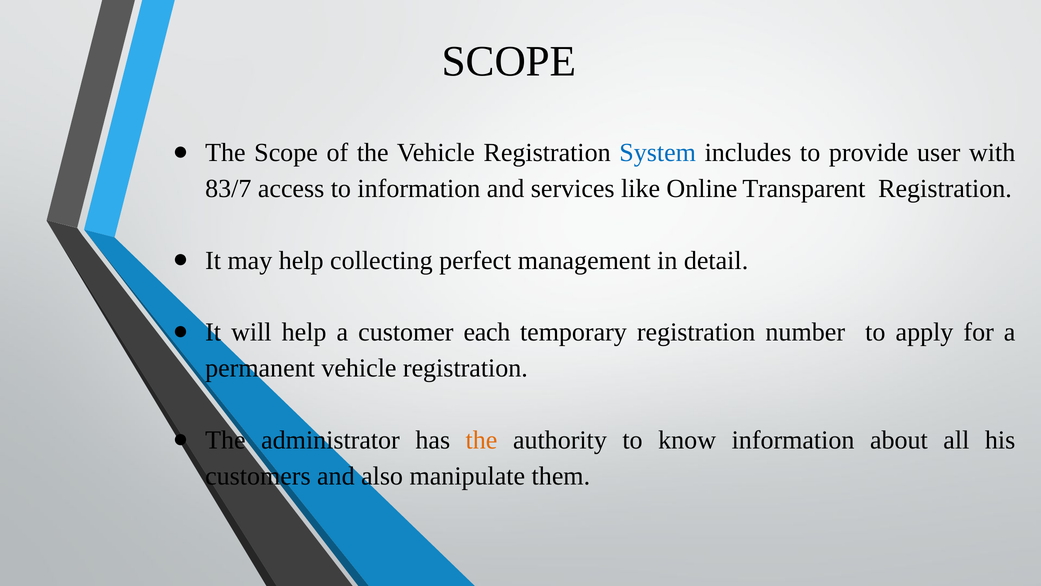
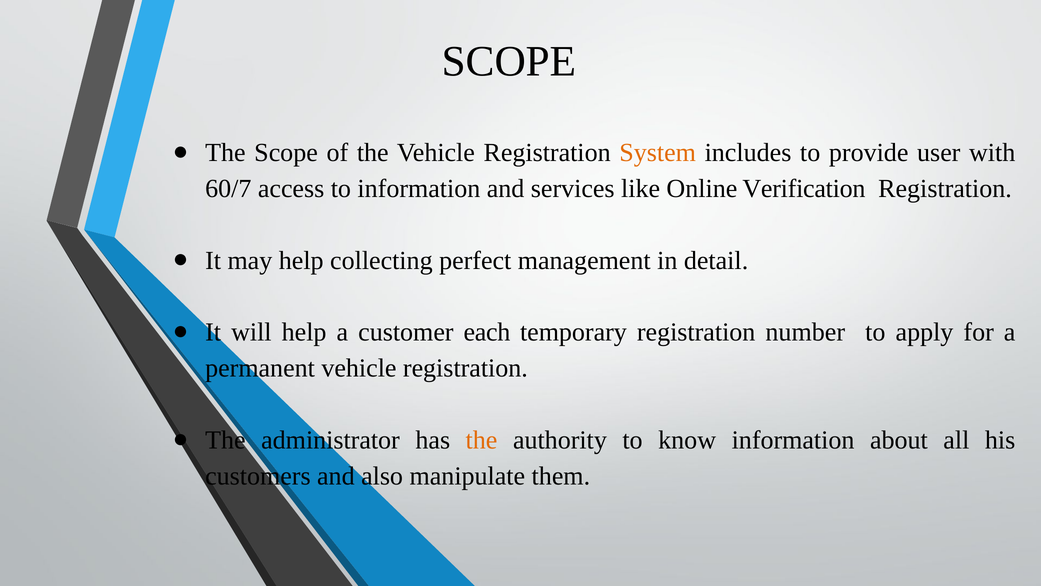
System colour: blue -> orange (658, 153)
83/7: 83/7 -> 60/7 (228, 188)
Transparent: Transparent -> Verification (804, 188)
